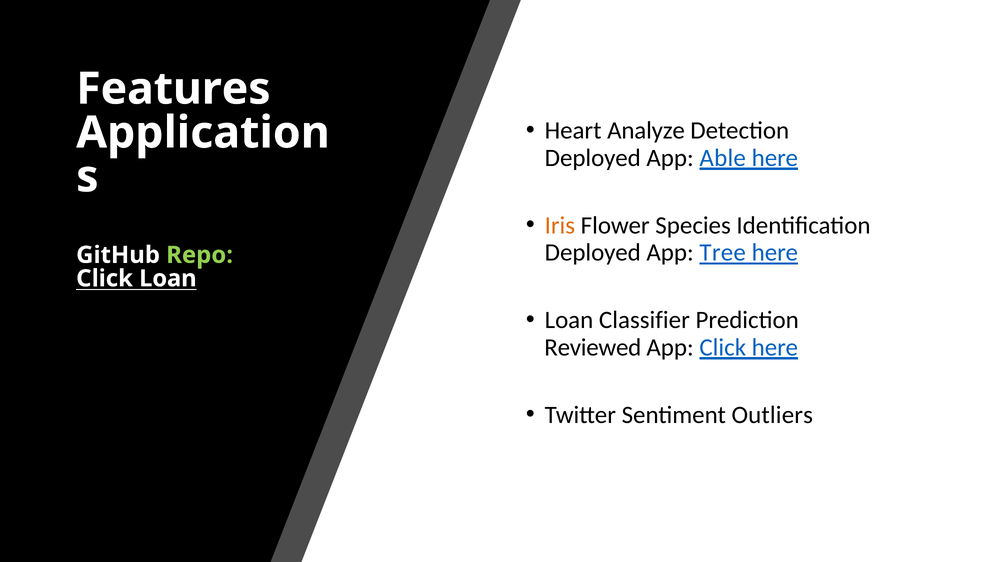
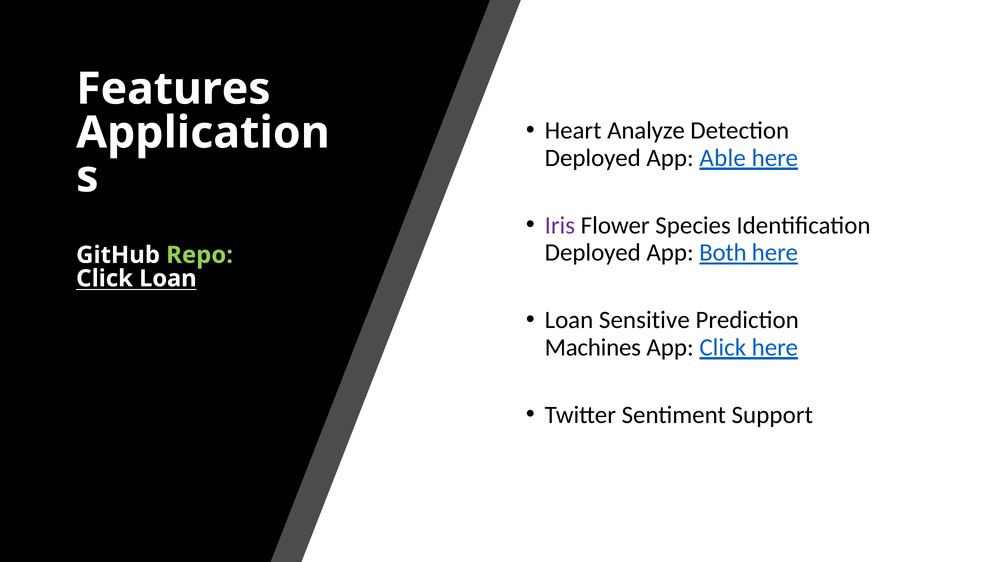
Iris colour: orange -> purple (560, 225)
Tree: Tree -> Both (723, 253)
Classifier: Classifier -> Sensitive (644, 320)
Reviewed: Reviewed -> Machines (593, 347)
Outliers: Outliers -> Support (772, 415)
